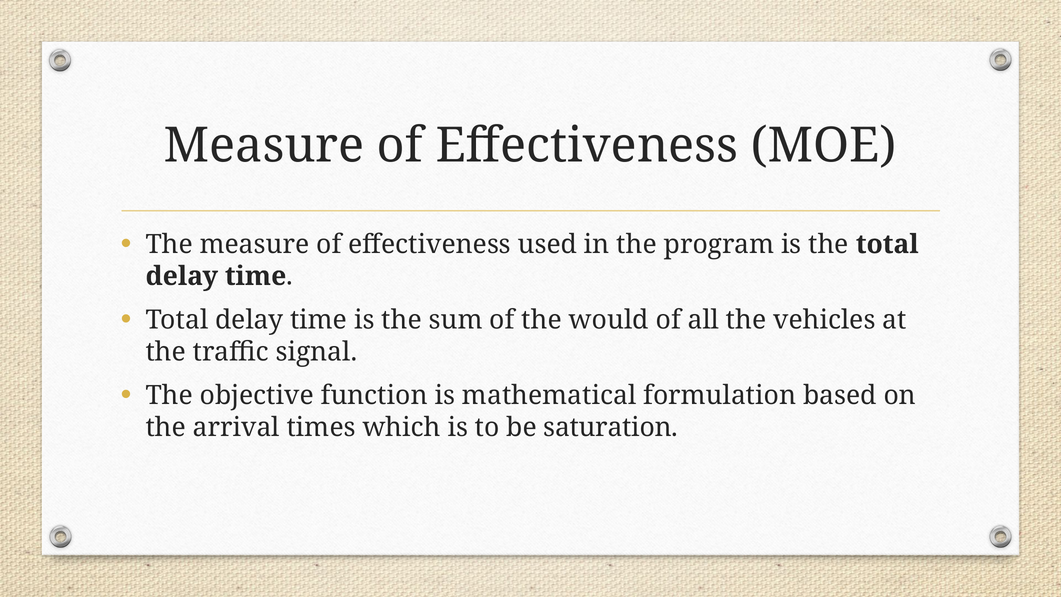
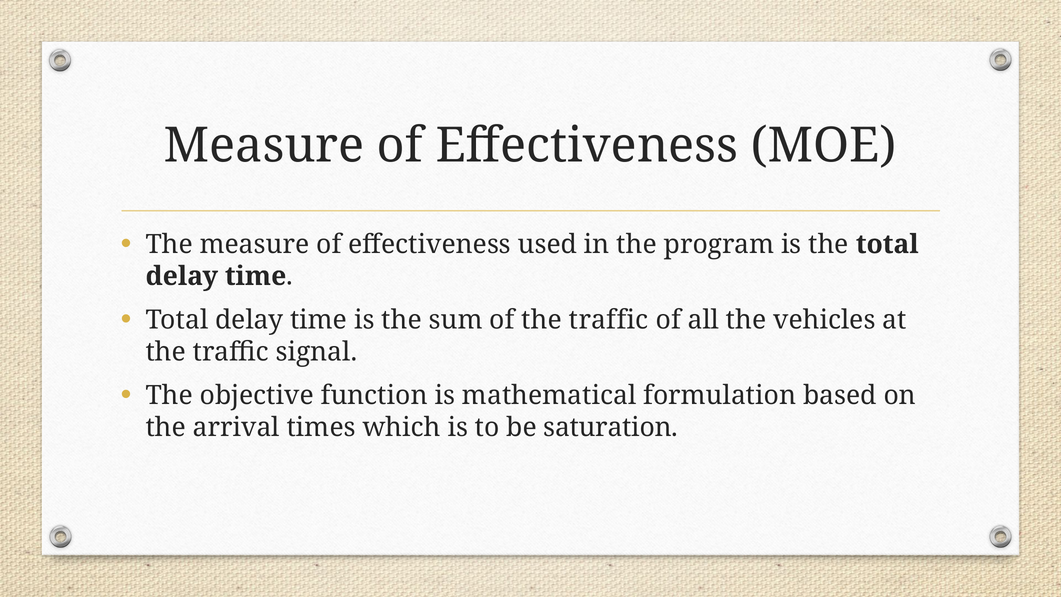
of the would: would -> traffic (609, 320)
